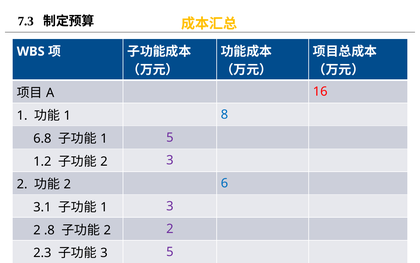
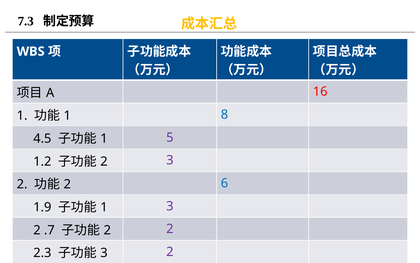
6.8: 6.8 -> 4.5 (42, 138)
3.1: 3.1 -> 1.9 (42, 207)
.8: .8 -> .7 (49, 230)
5: 5 -> 2 (170, 251)
